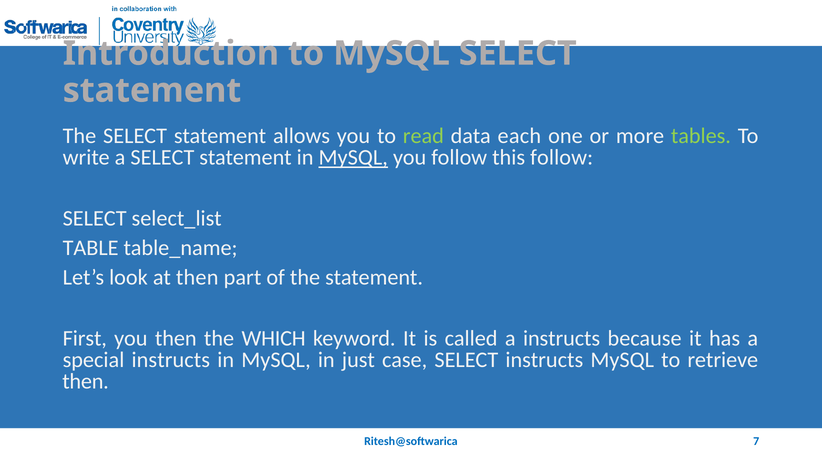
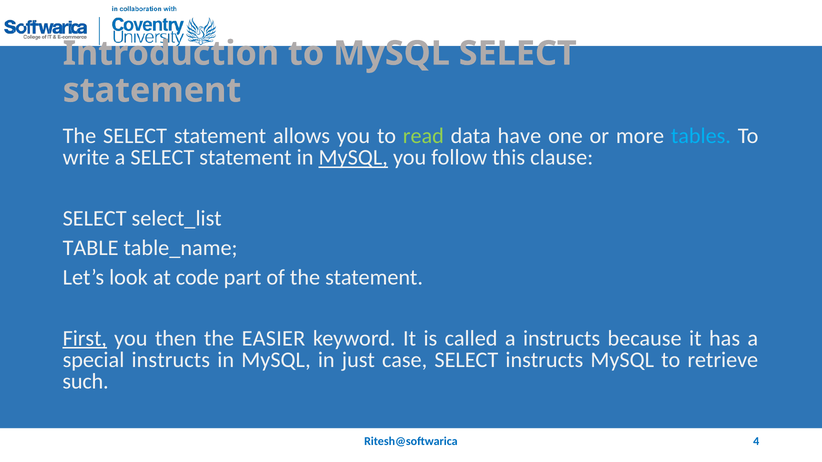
each: each -> have (519, 136)
tables colour: light green -> light blue (701, 136)
this follow: follow -> clause (562, 158)
at then: then -> code (197, 277)
First underline: none -> present (85, 338)
WHICH: WHICH -> EASIER (273, 338)
then: then -> such (86, 382)
7: 7 -> 4 (756, 442)
